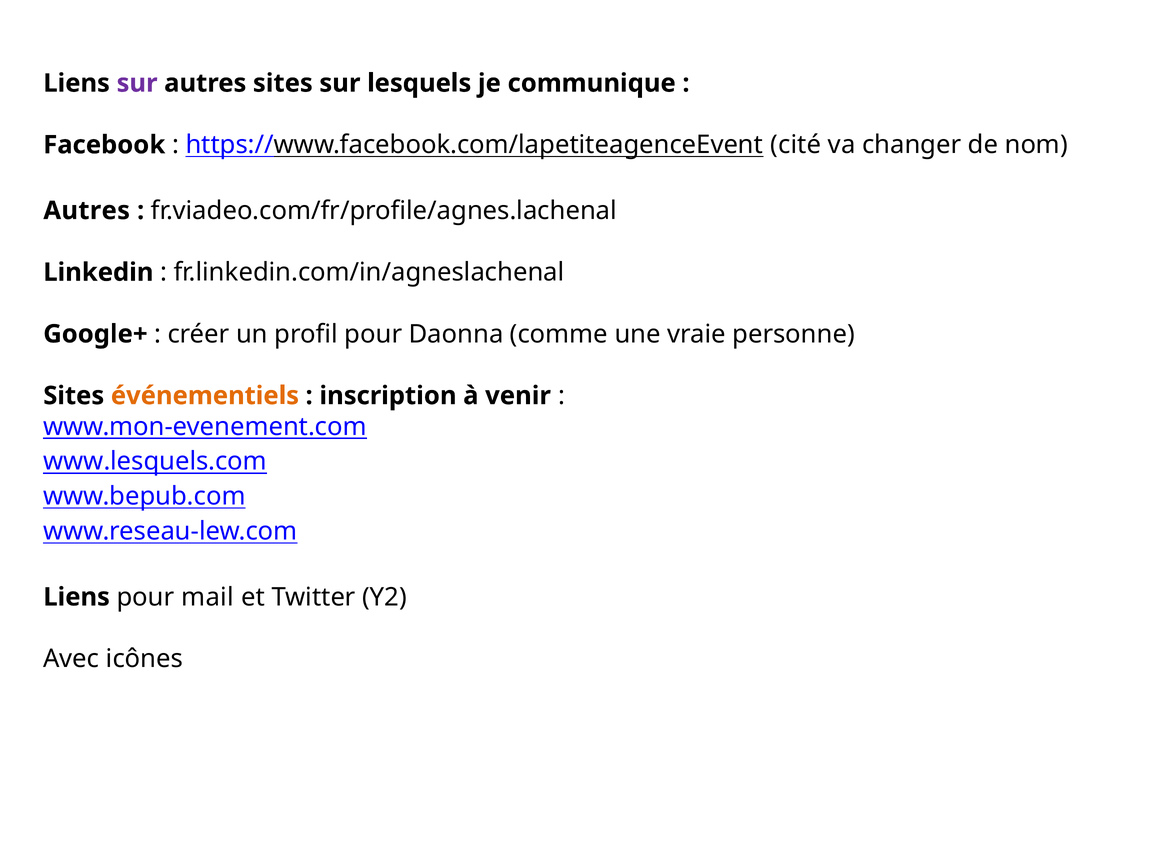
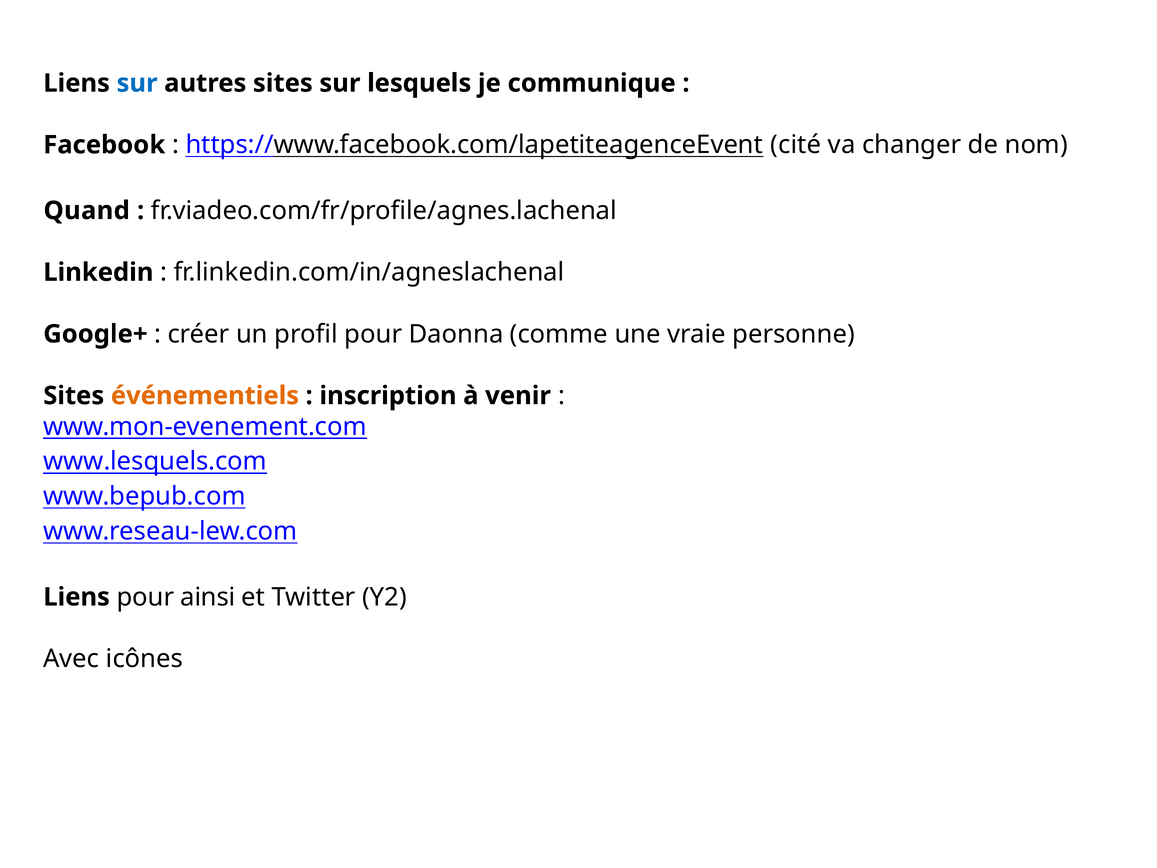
sur colour: purple -> blue (137, 83)
Autres: Autres -> Quand (87, 211)
mail: mail -> ainsi (208, 597)
